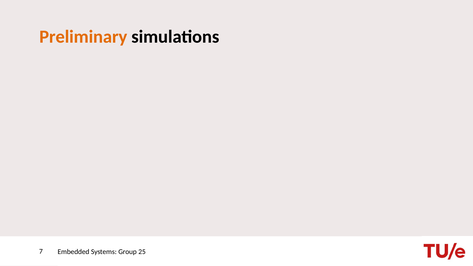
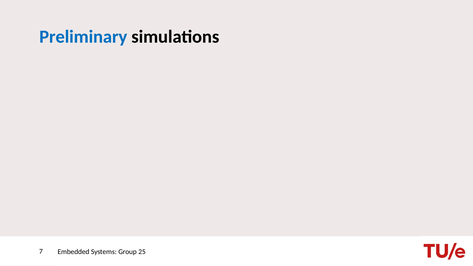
Preliminary colour: orange -> blue (83, 37)
